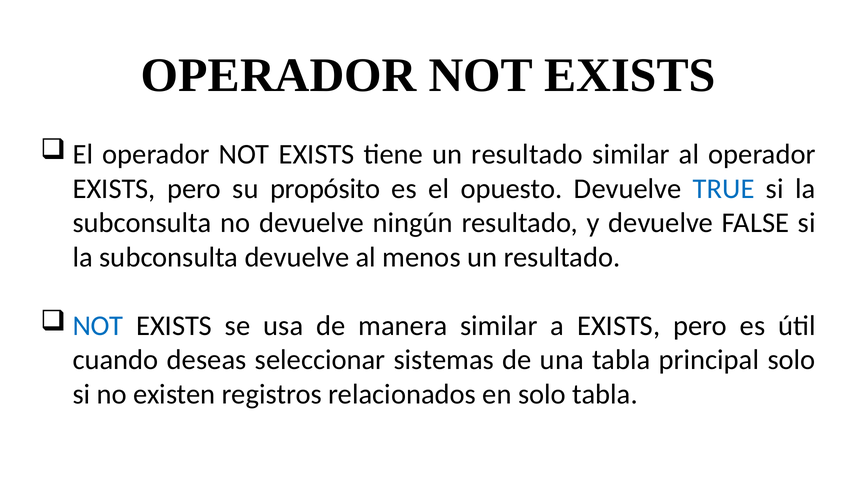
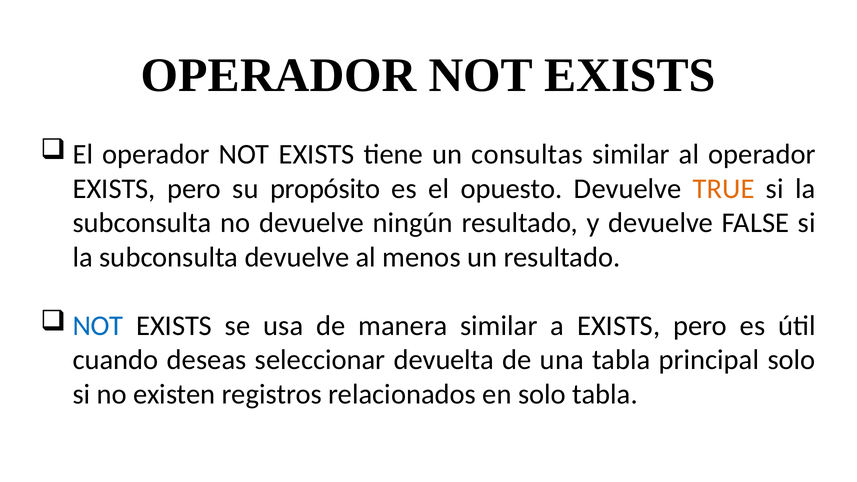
tiene un resultado: resultado -> consultas (527, 154)
TRUE colour: blue -> orange (724, 189)
sistemas: sistemas -> devuelta (444, 360)
